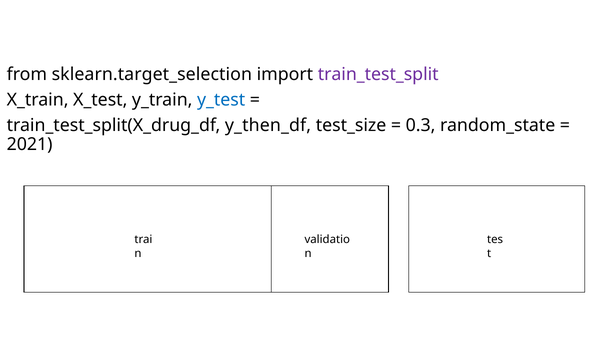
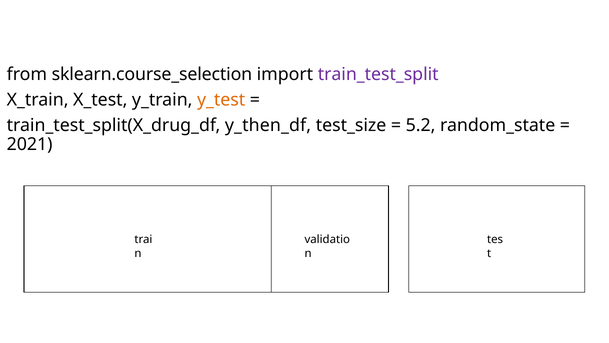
sklearn.target_selection: sklearn.target_selection -> sklearn.course_selection (152, 74)
y_test colour: blue -> orange (221, 100)
0.3: 0.3 -> 5.2 (421, 125)
